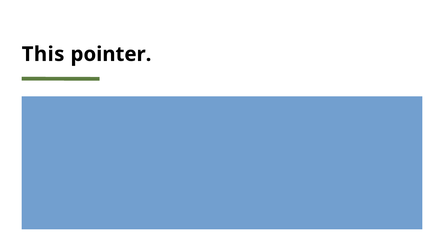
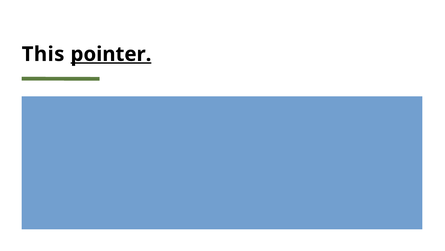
pointer underline: none -> present (111, 54)
